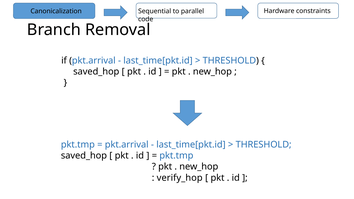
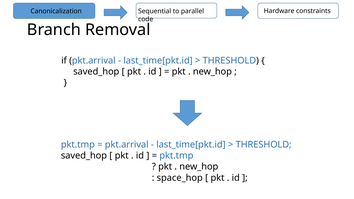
verify_hop: verify_hop -> space_hop (180, 178)
